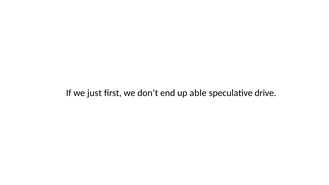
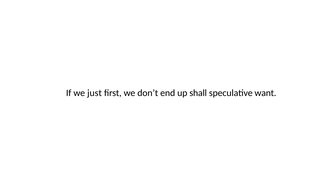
able: able -> shall (198, 93)
drive: drive -> want (265, 93)
